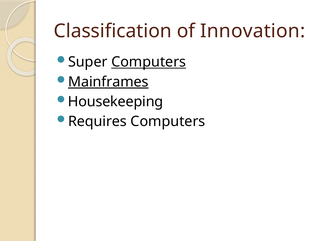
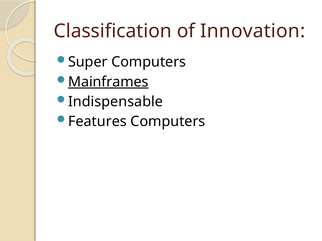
Computers underline: present -> none (149, 62)
Housekeeping: Housekeeping -> Indispensable (115, 102)
Requires: Requires -> Features (97, 122)
